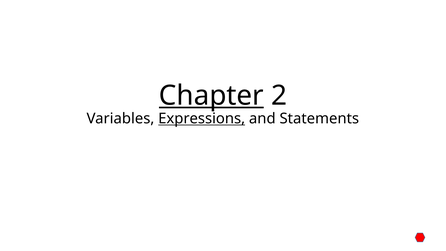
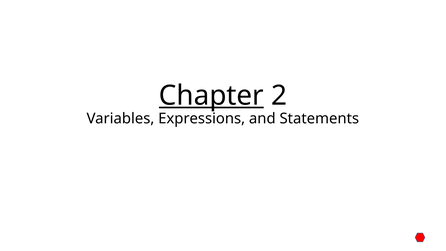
Expressions underline: present -> none (202, 119)
